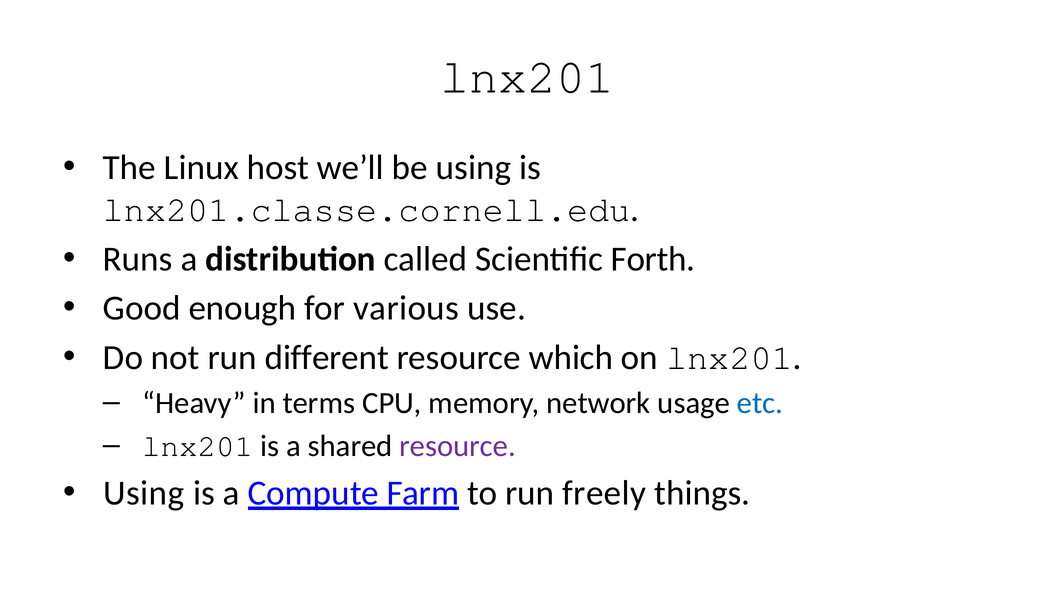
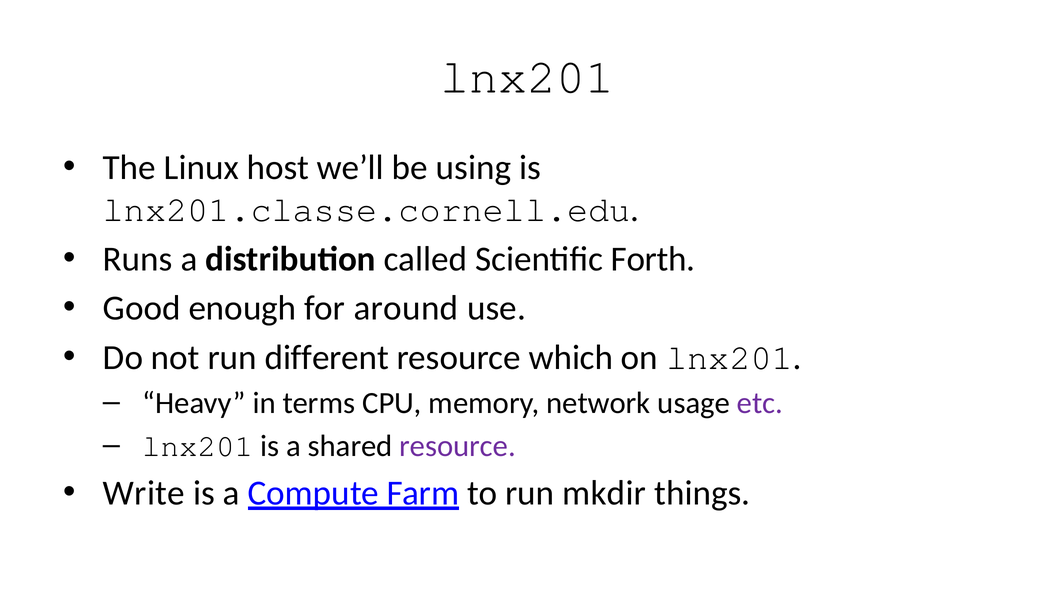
various: various -> around (406, 308)
etc colour: blue -> purple (760, 403)
Using: Using -> Write (144, 493)
freely: freely -> mkdir (604, 493)
